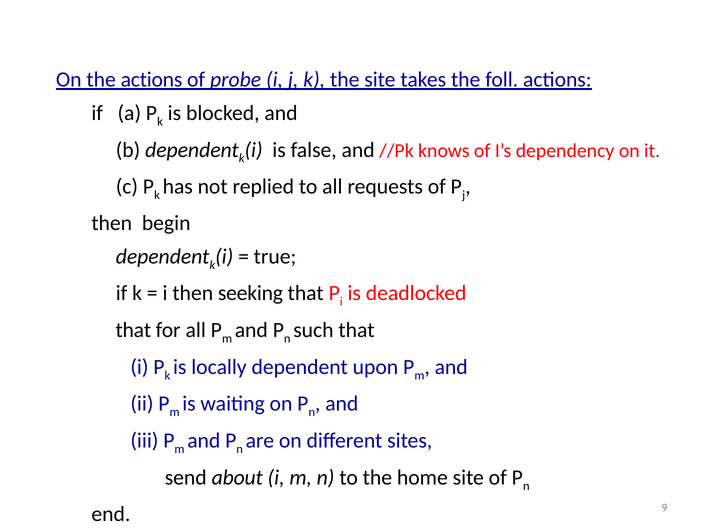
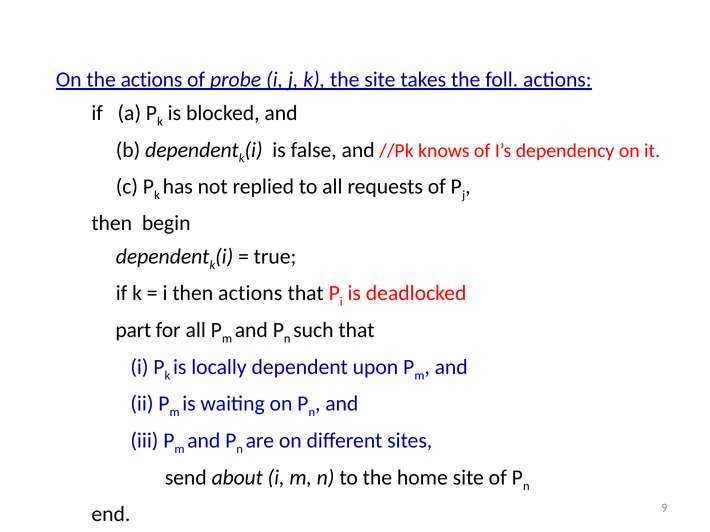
then seeking: seeking -> actions (250, 294)
that: that -> part (133, 330)
